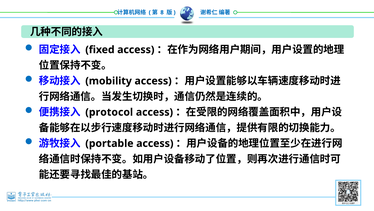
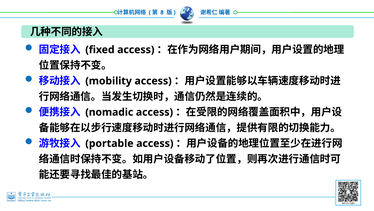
protocol: protocol -> nomadic (109, 112)
